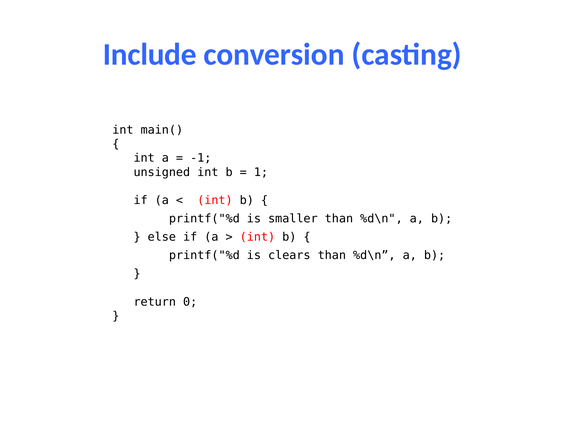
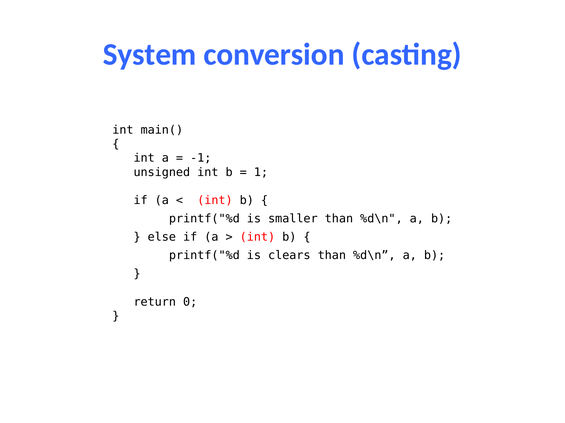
Include: Include -> System (150, 54)
